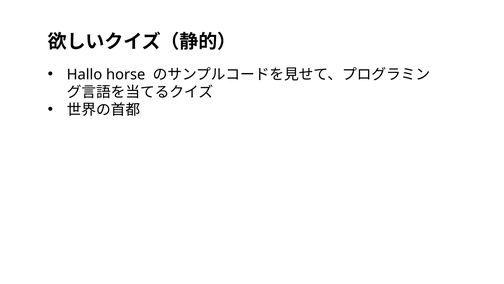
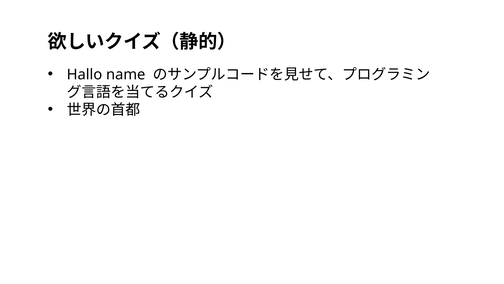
horse: horse -> name (126, 74)
